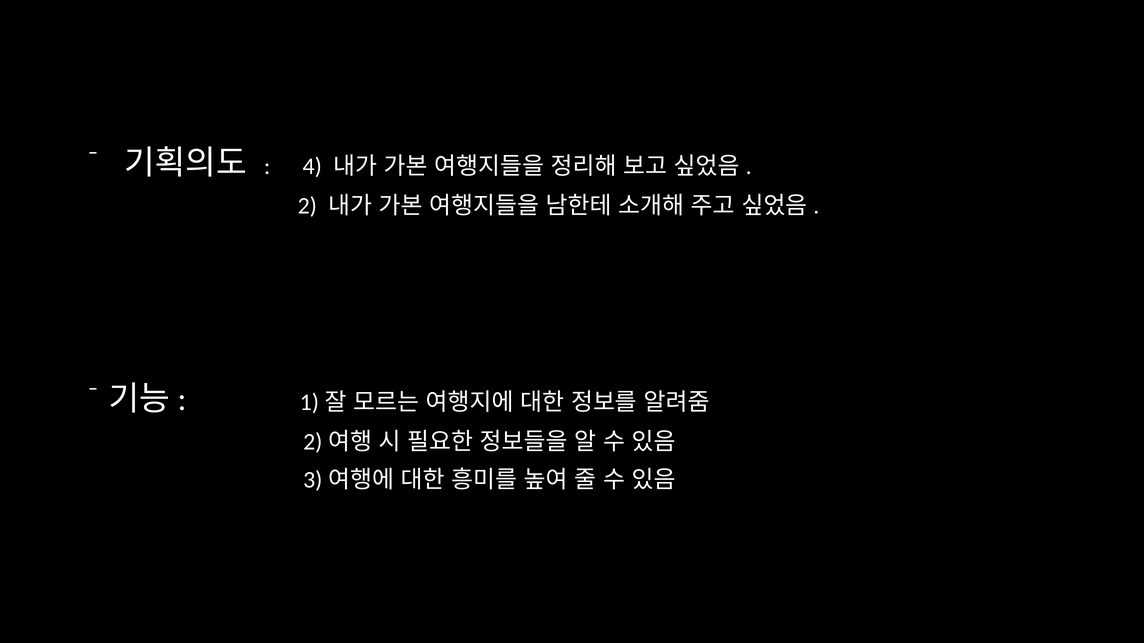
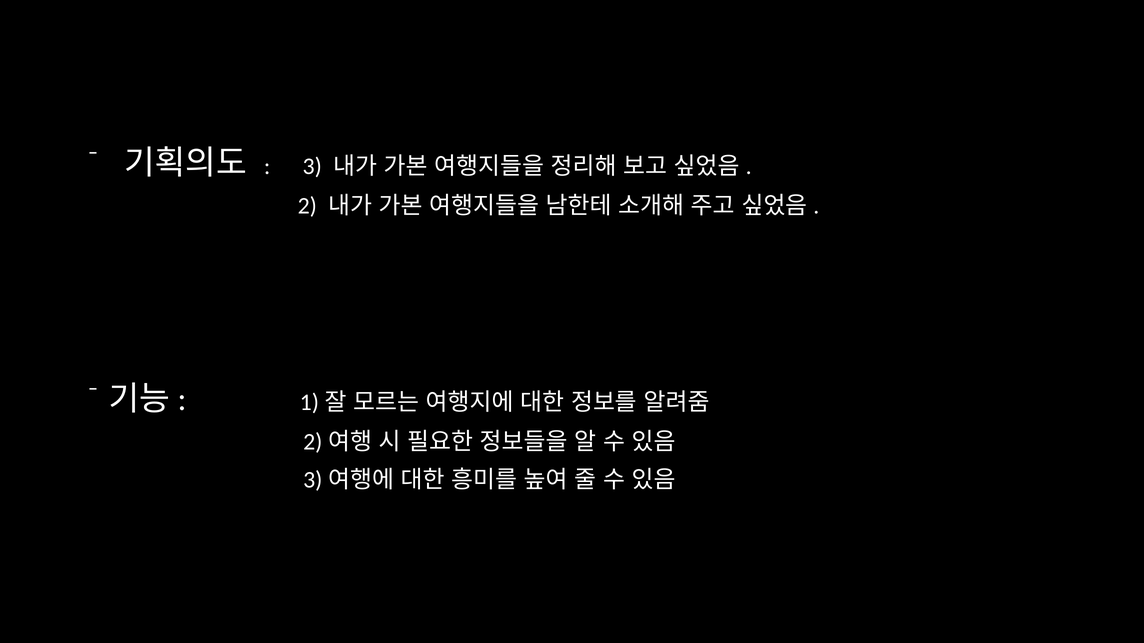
4: 4 -> 3 (312, 166)
